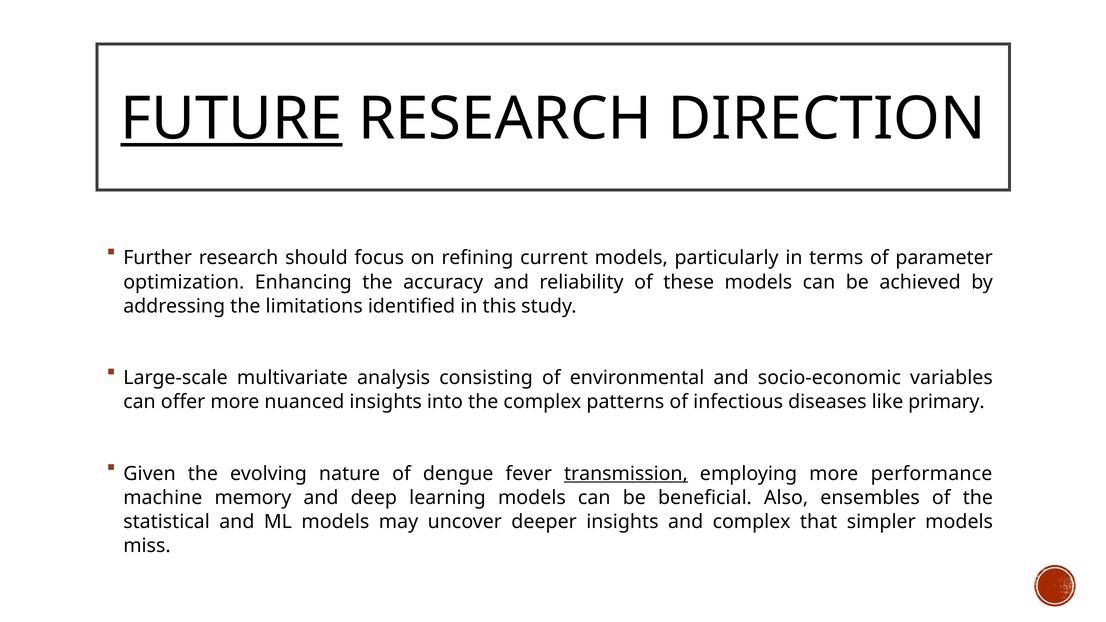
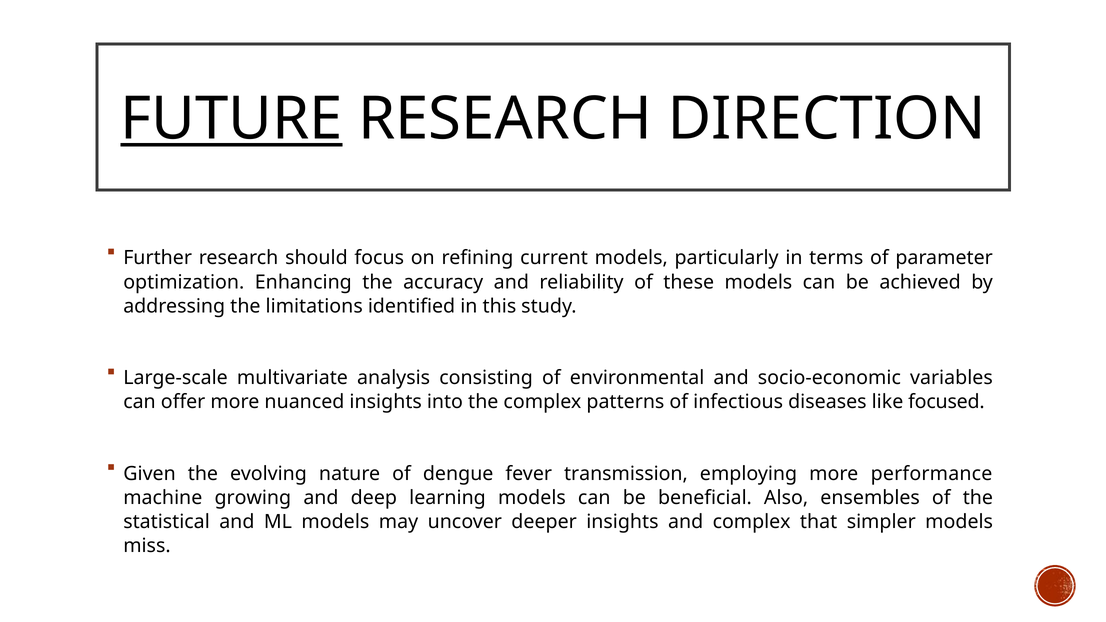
primary: primary -> focused (946, 402)
transmission underline: present -> none (626, 474)
memory: memory -> growing (253, 498)
